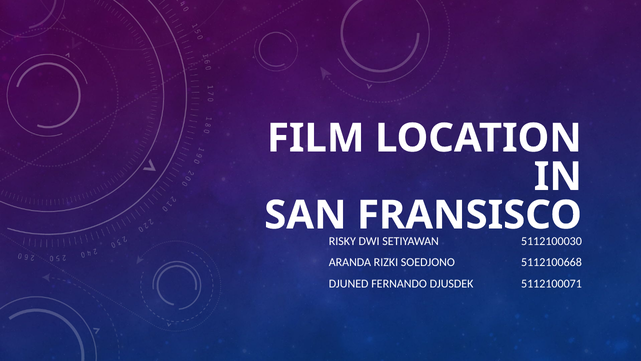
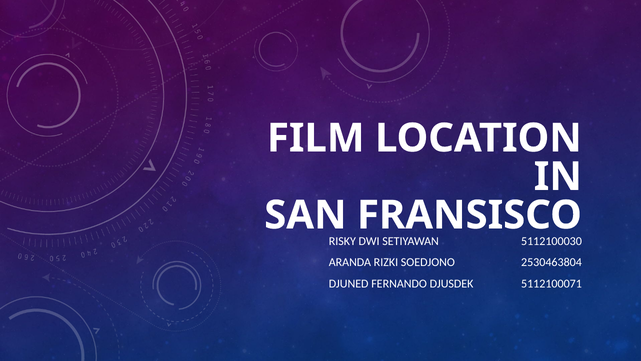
5112100668: 5112100668 -> 2530463804 (551, 262)
